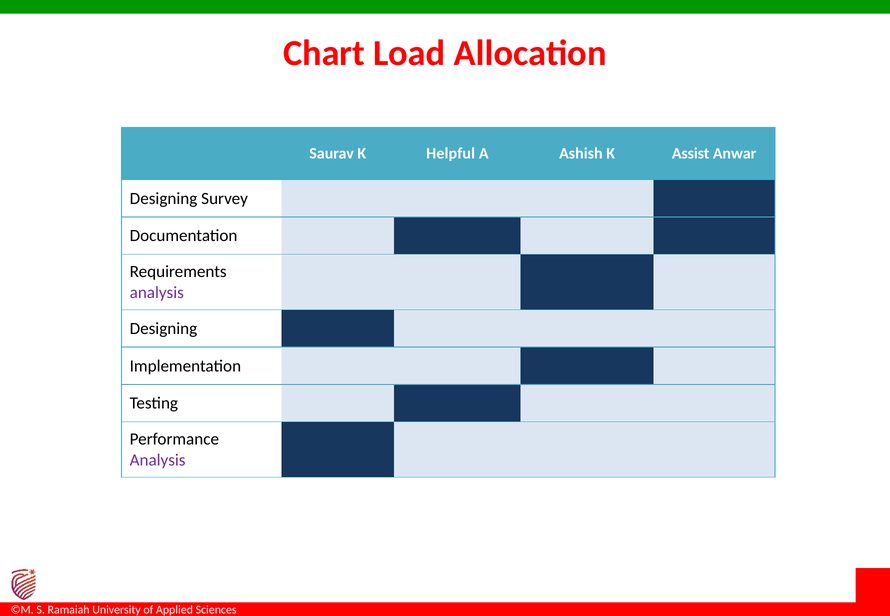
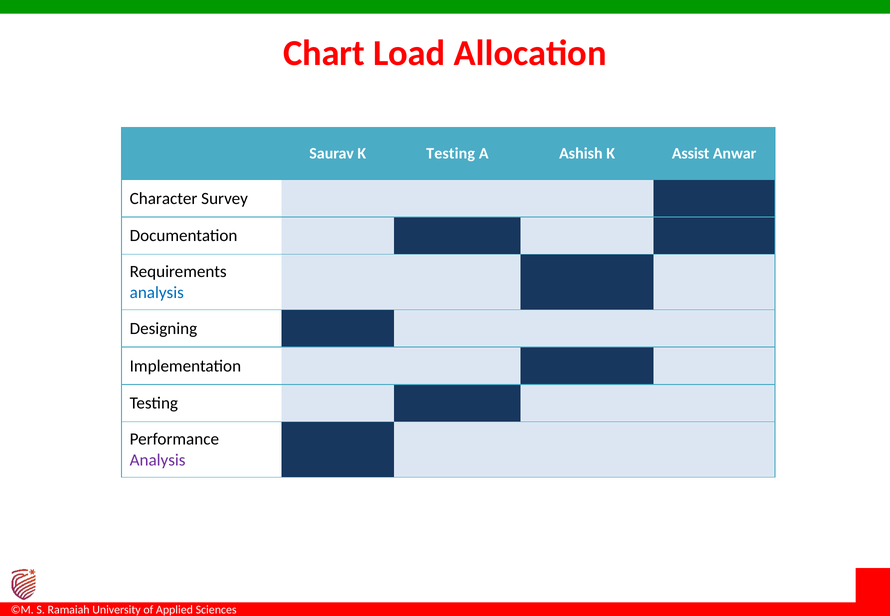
K Helpful: Helpful -> Testing (451, 154)
Designing: Designing -> Character (164, 199)
analysis colour: purple -> blue (157, 293)
